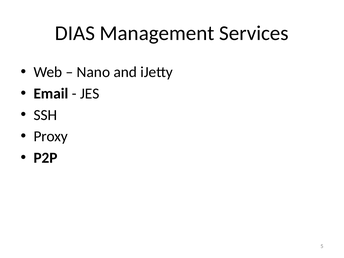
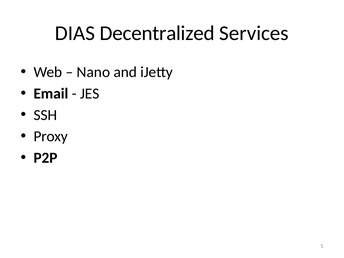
Management: Management -> Decentralized (157, 33)
